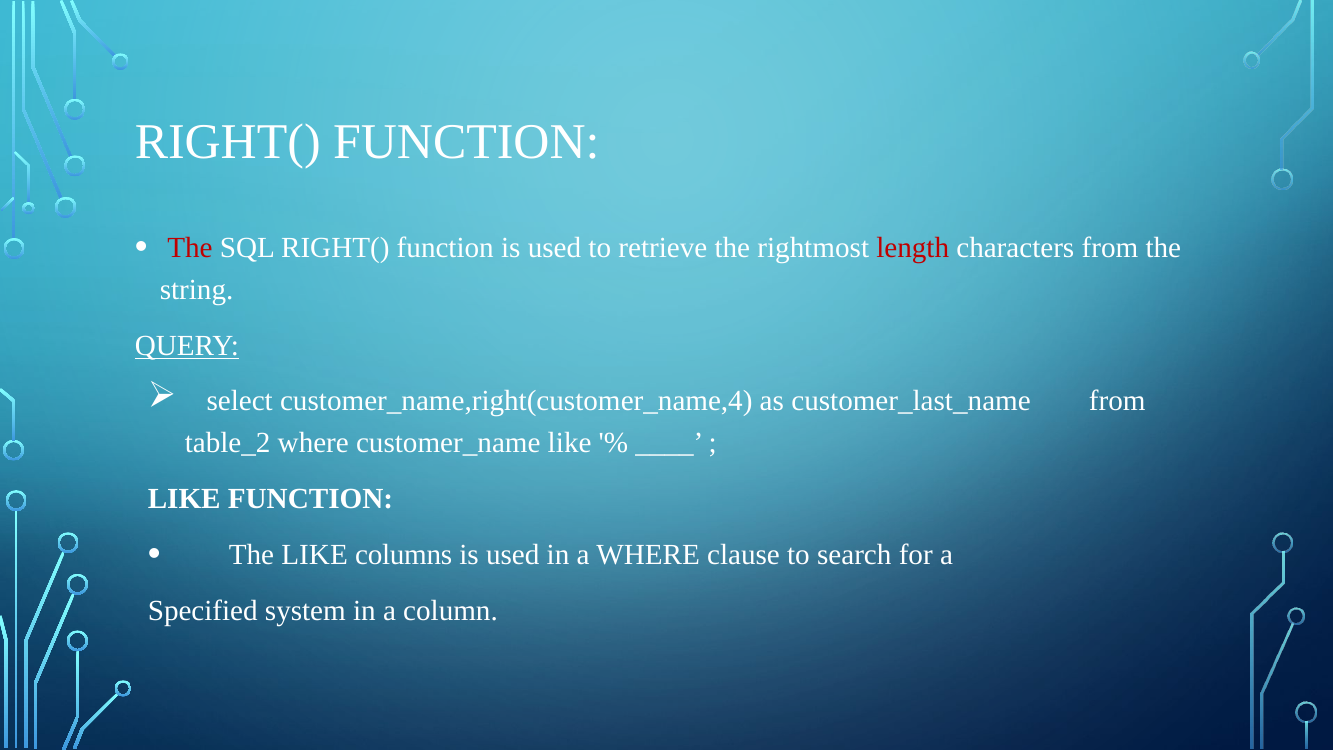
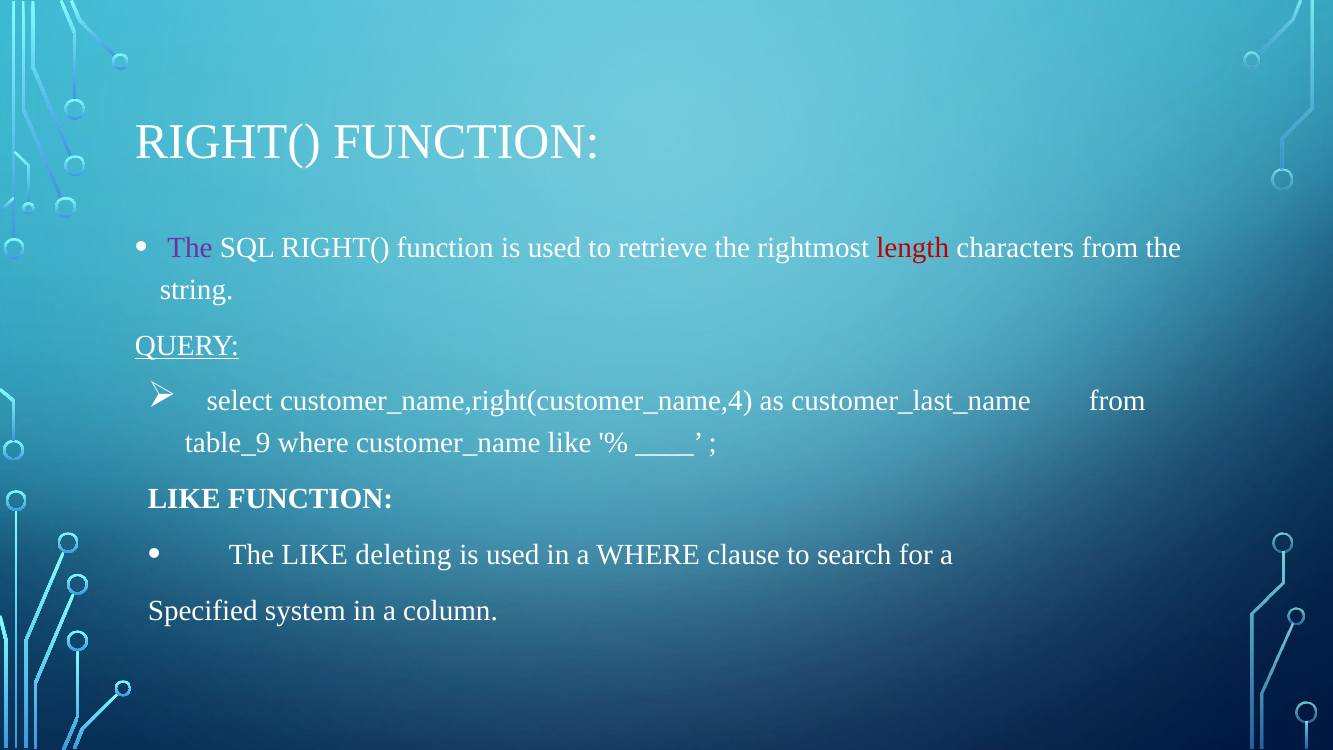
The colour: red -> purple (190, 248)
table_2: table_2 -> table_9 (228, 443)
columns: columns -> deleting (403, 555)
